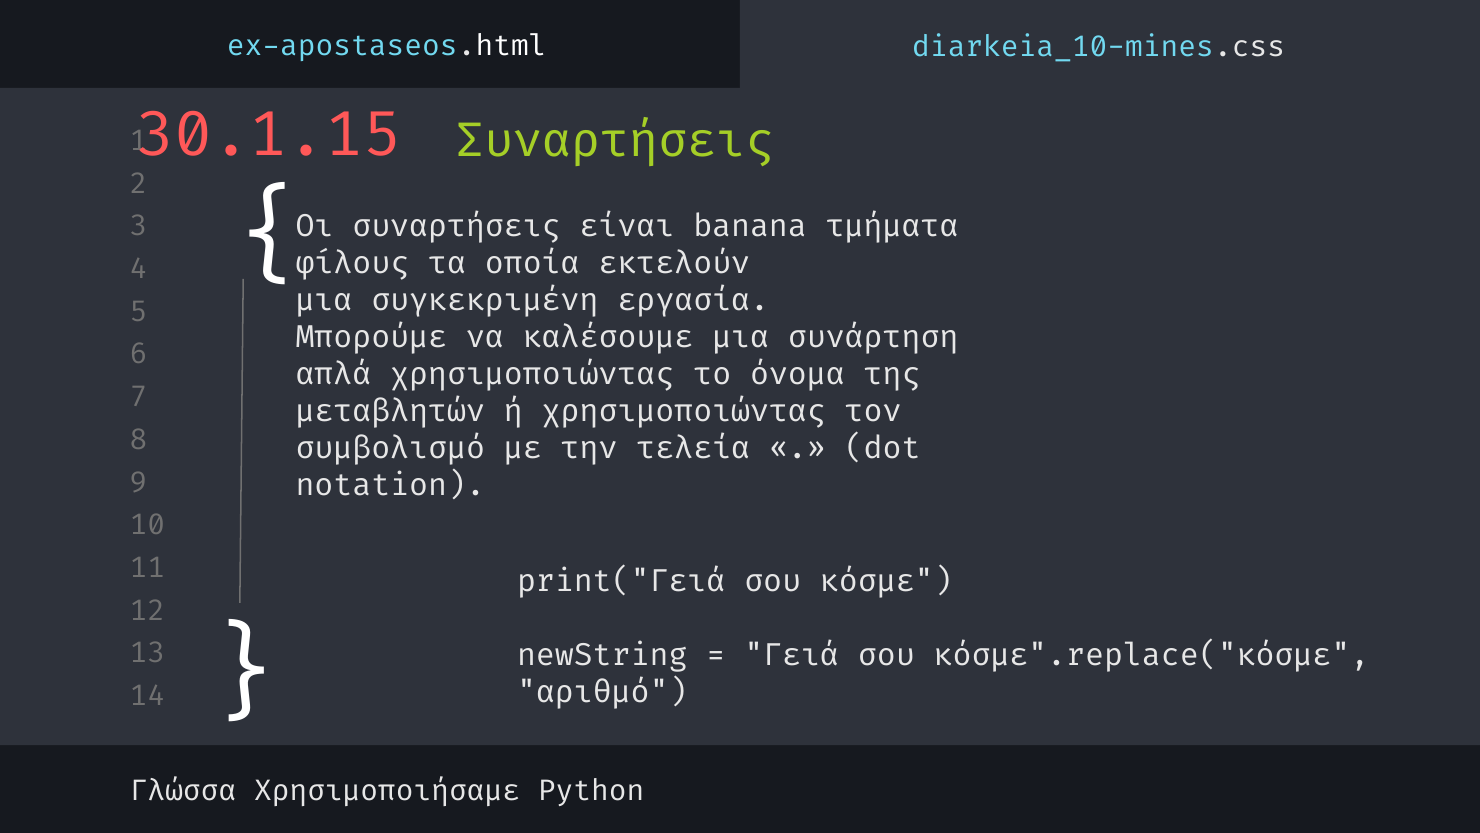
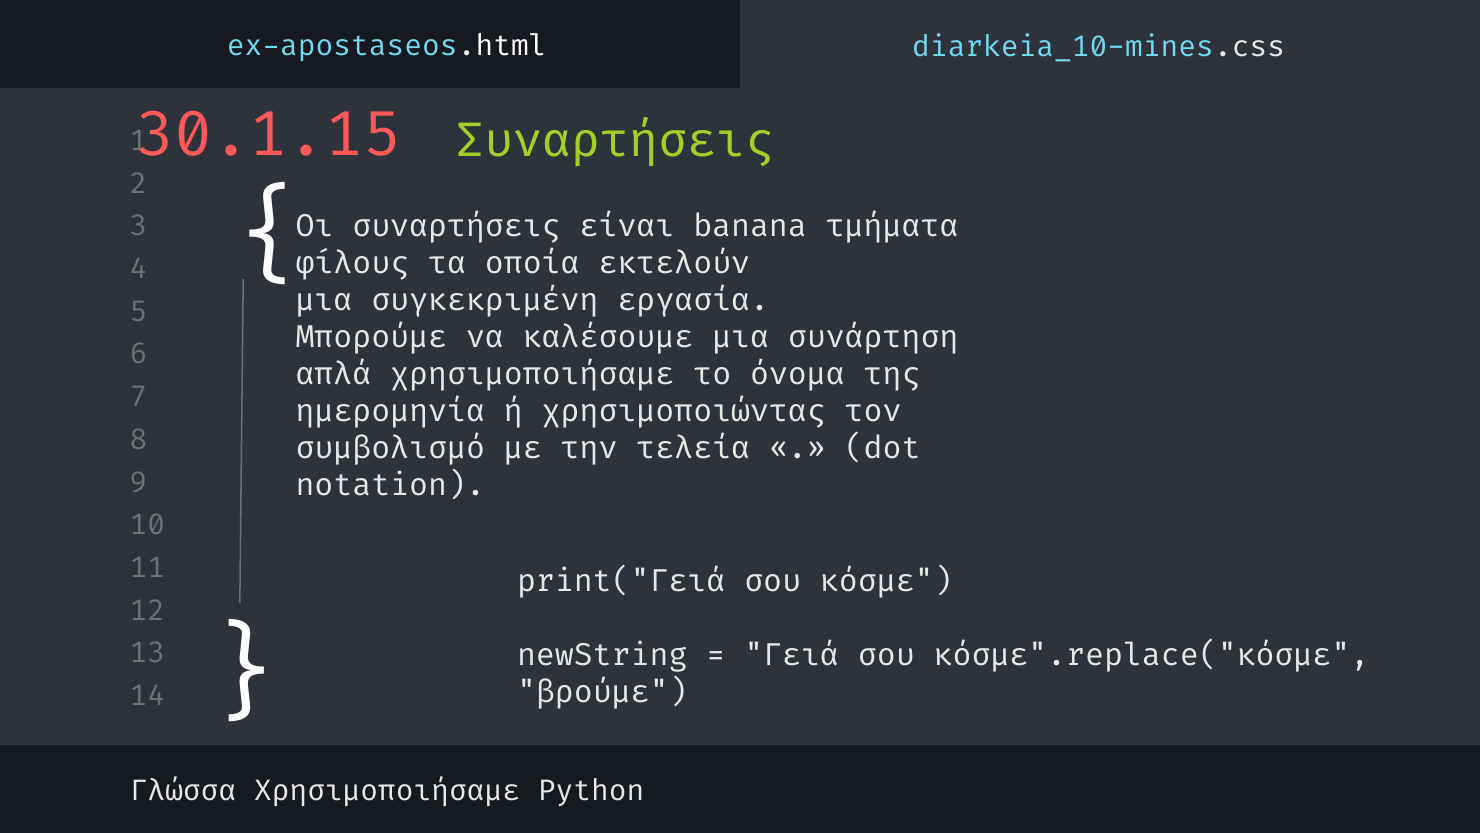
απλά χρησιμοποιώντας: χρησιμοποιώντας -> χρησιμοποιήσαμε (532, 374)
μεταβλητών: μεταβλητών -> ημερομηνία (390, 411)
αριθμό: αριθμό -> βρούμε (602, 692)
